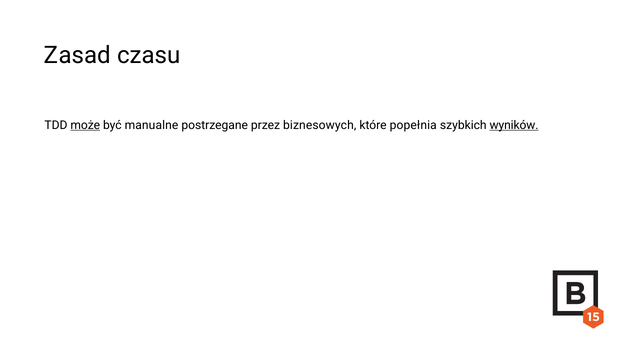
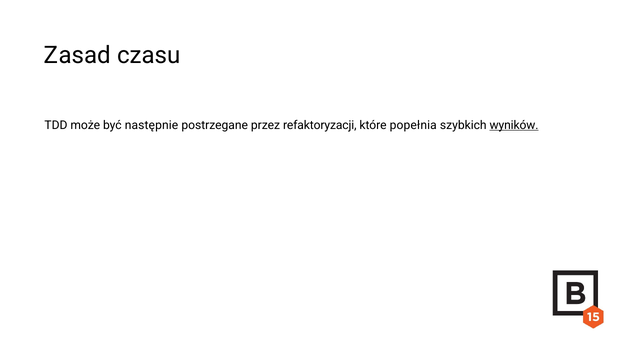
może underline: present -> none (85, 125)
manualne: manualne -> następnie (151, 125)
biznesowych: biznesowych -> refaktoryzacji (320, 125)
